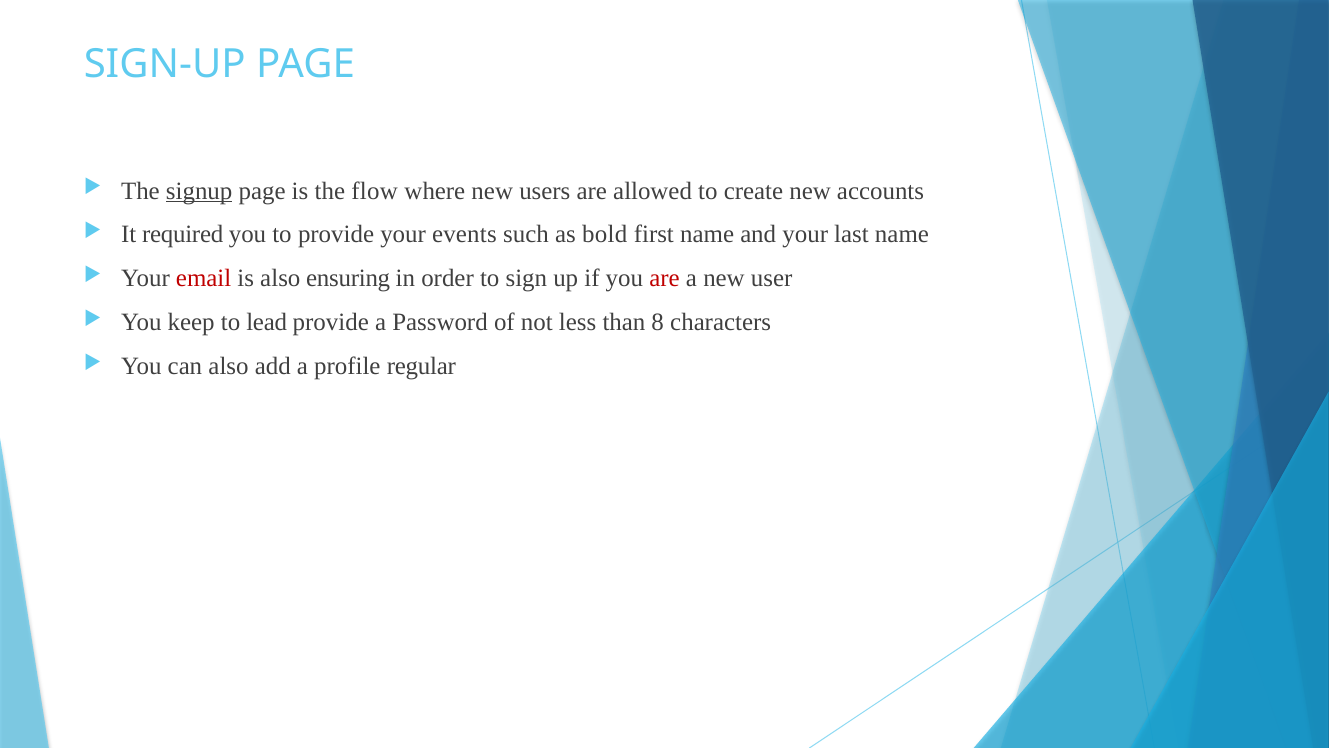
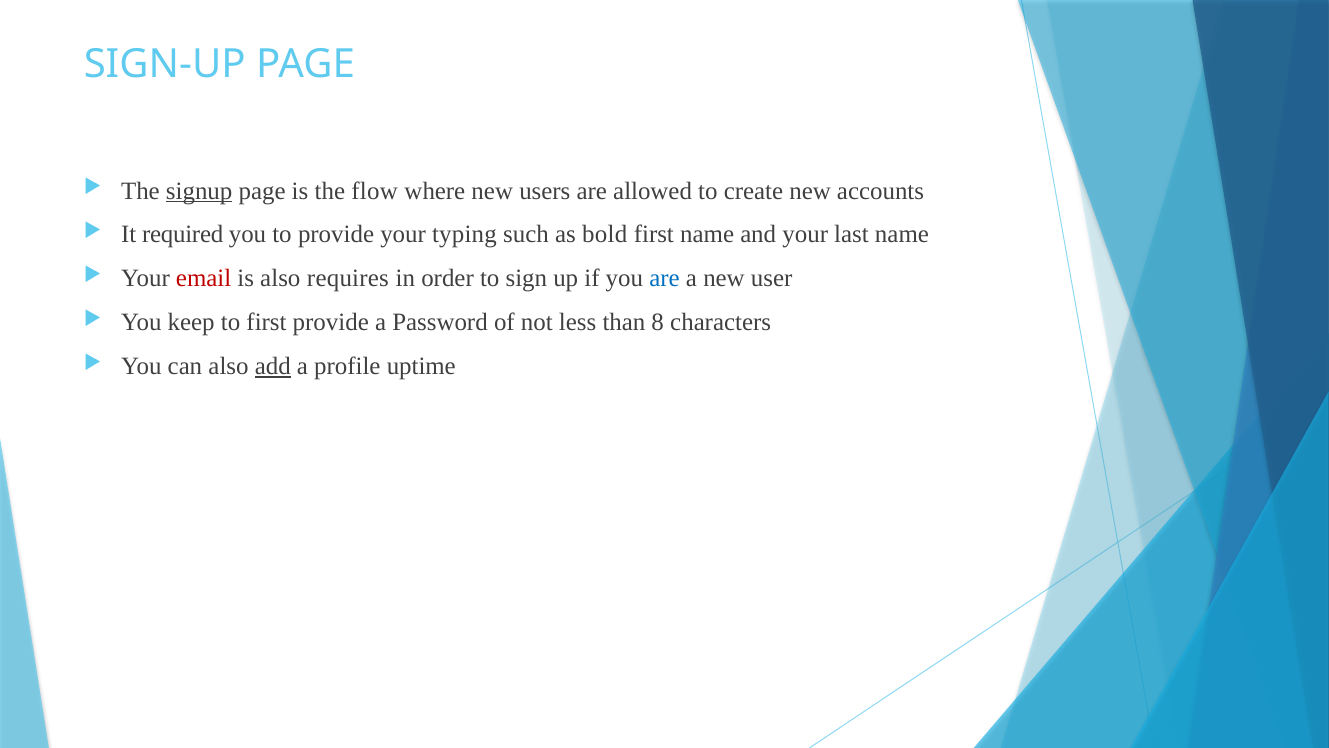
events: events -> typing (464, 235)
ensuring: ensuring -> requires (348, 278)
are colour: red -> blue (665, 278)
to lead: lead -> first (267, 322)
add underline: none -> present (273, 366)
regular: regular -> uptime (421, 366)
